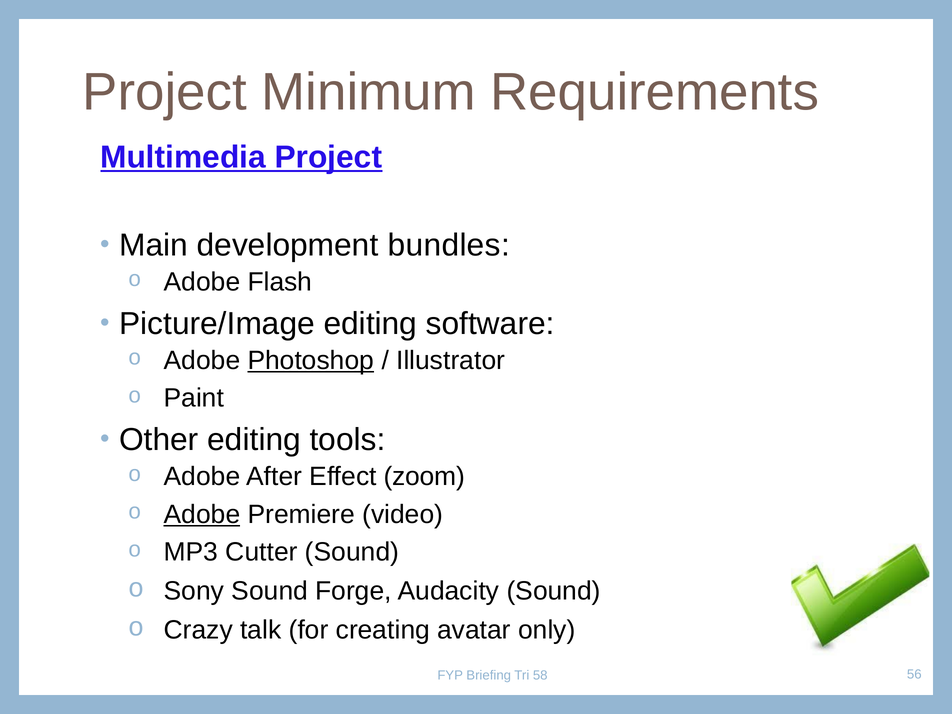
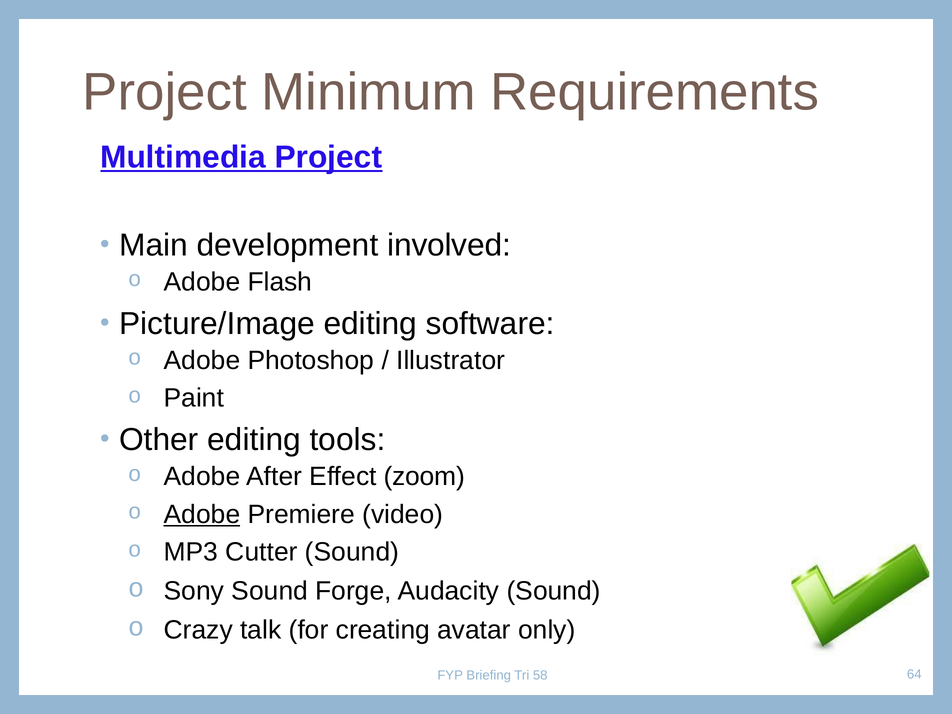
bundles: bundles -> involved (449, 245)
Photoshop underline: present -> none (311, 360)
56: 56 -> 64 (914, 674)
